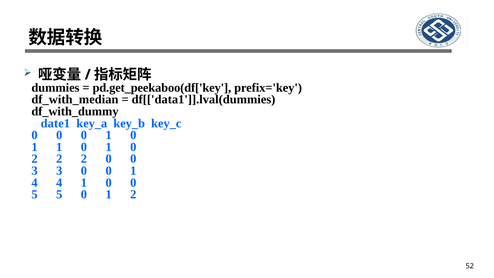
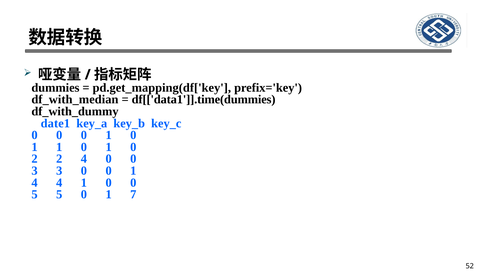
pd.get_peekaboo(df['key: pd.get_peekaboo(df['key -> pd.get_mapping(df['key (162, 88)
df[['data1']].lval(dummies: df[['data1']].lval(dummies -> df[['data1']].time(dummies (204, 100)
2 2 2: 2 -> 4 (84, 159)
1 2: 2 -> 7 (133, 194)
